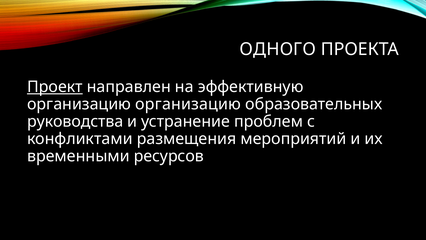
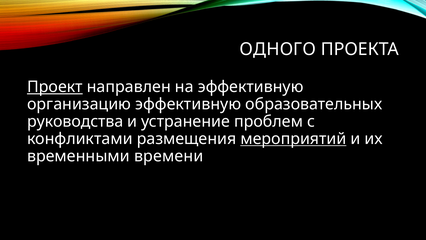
организацию организацию: организацию -> эффективную (188, 104)
мероприятий underline: none -> present (293, 139)
ресурсов: ресурсов -> времени (169, 156)
